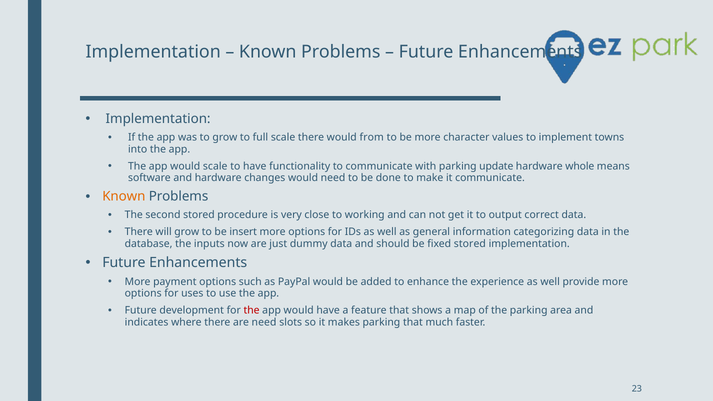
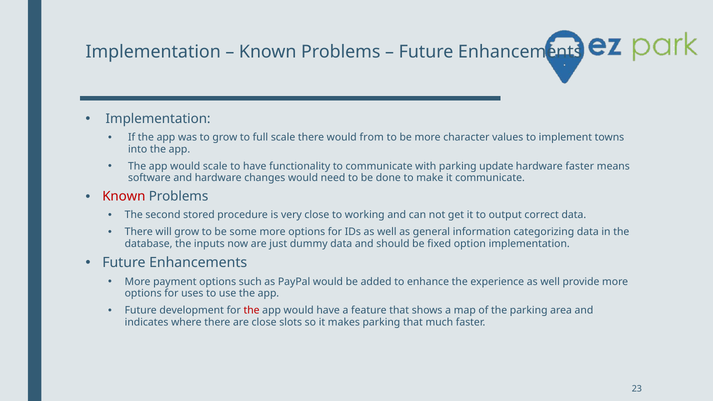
hardware whole: whole -> faster (580, 166)
Known colour: orange -> red (124, 197)
insert: insert -> some (243, 232)
fixed stored: stored -> option (470, 244)
are need: need -> close (264, 322)
